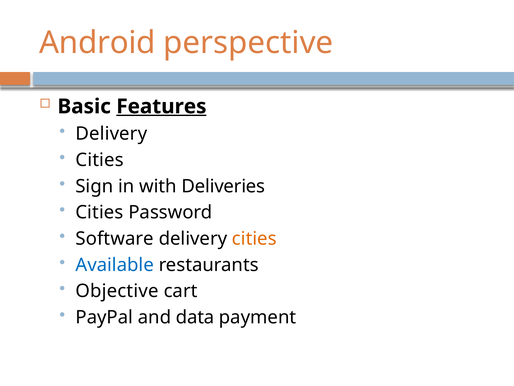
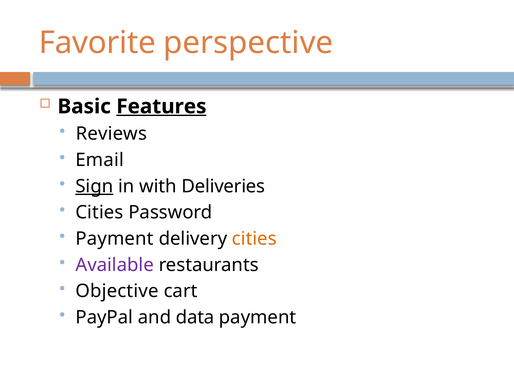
Android: Android -> Favorite (97, 43)
Delivery: Delivery -> Reviews (111, 134)
Cities: Cities -> Email (100, 160)
Sign underline: none -> present (94, 186)
Software: Software -> Payment (115, 238)
Available colour: blue -> purple (115, 265)
